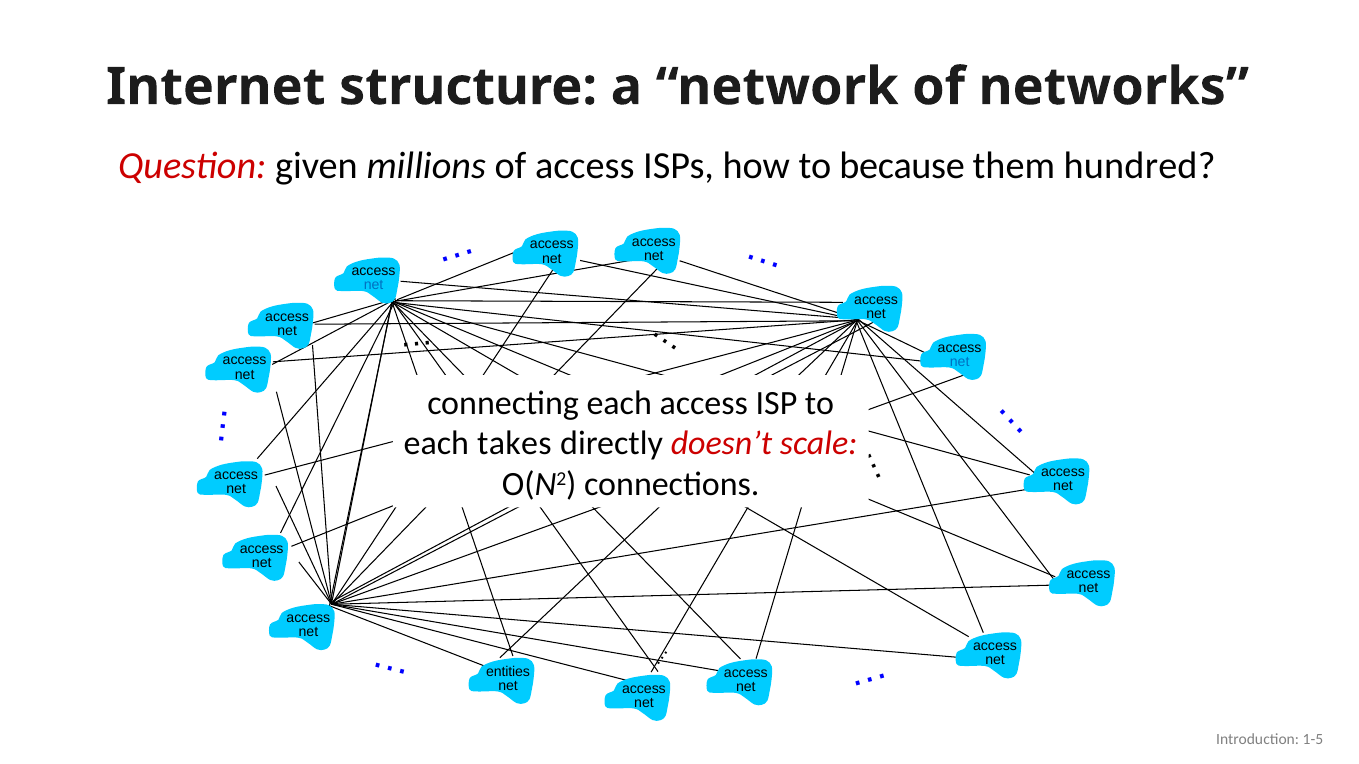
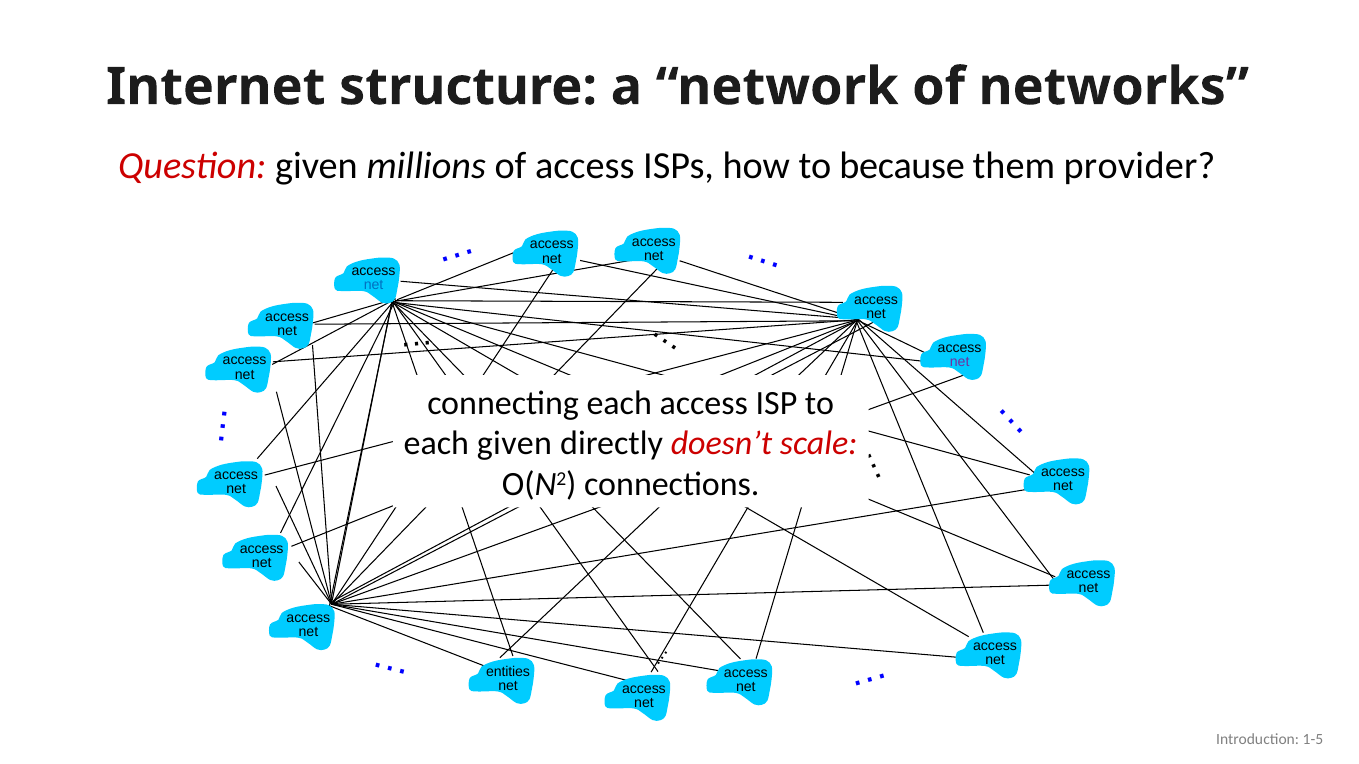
hundred: hundred -> provider (1140, 166)
net colour: blue -> purple (960, 362)
each takes: takes -> given (514, 444)
